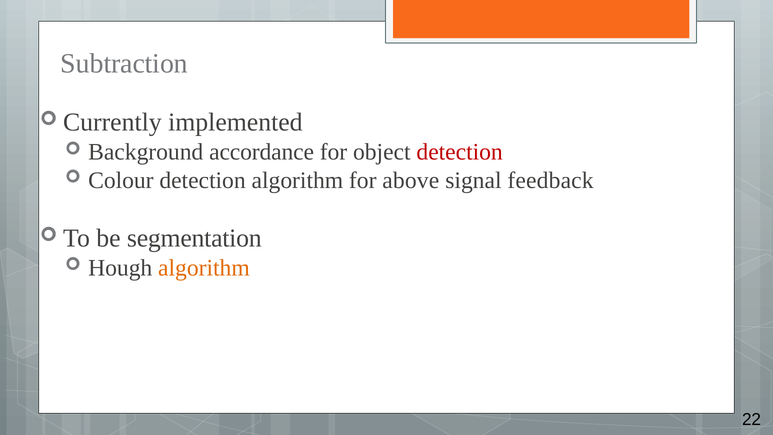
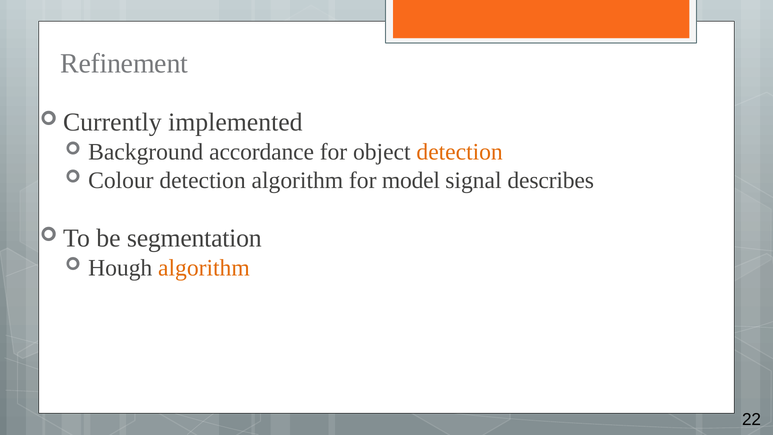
Subtraction: Subtraction -> Refinement (124, 63)
detection colour: red -> orange (460, 152)
above: above -> model (411, 180)
feedback: feedback -> describes (551, 180)
